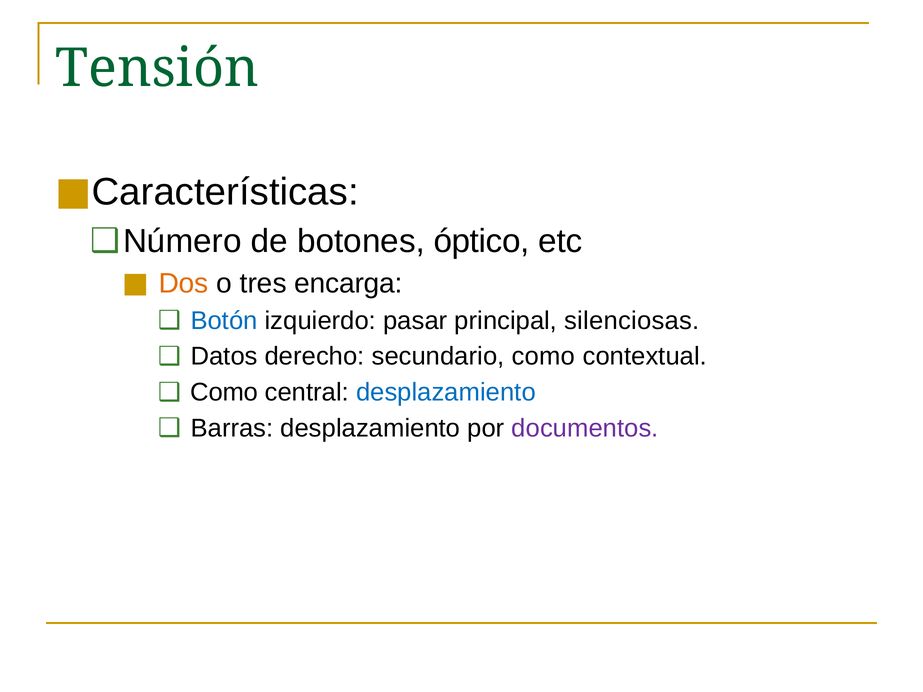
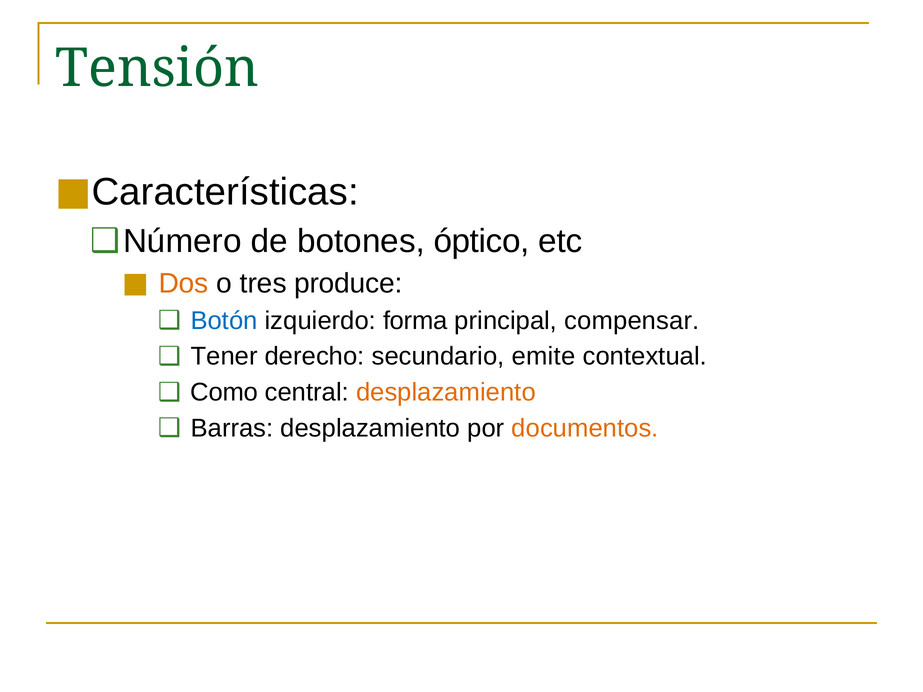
encarga: encarga -> produce (348, 283)
pasar: pasar -> forma (415, 321)
silenciosas: silenciosas -> compensar (632, 321)
Datos: Datos -> Tener (224, 357)
secundario como: como -> emite (543, 357)
desplazamiento colour: blue -> orange (446, 392)
documentos colour: purple -> orange (585, 428)
